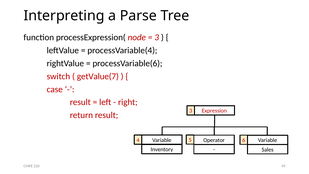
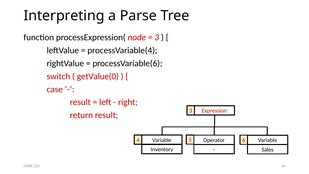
getValue(7: getValue(7 -> getValue(0 (98, 76)
